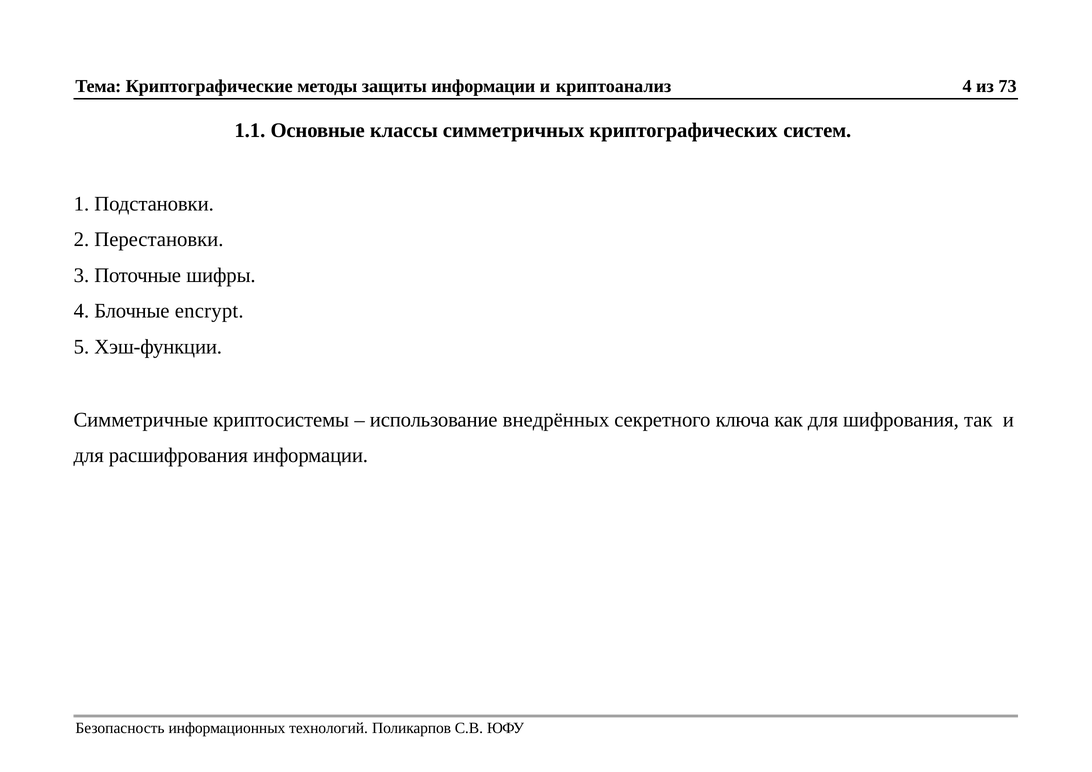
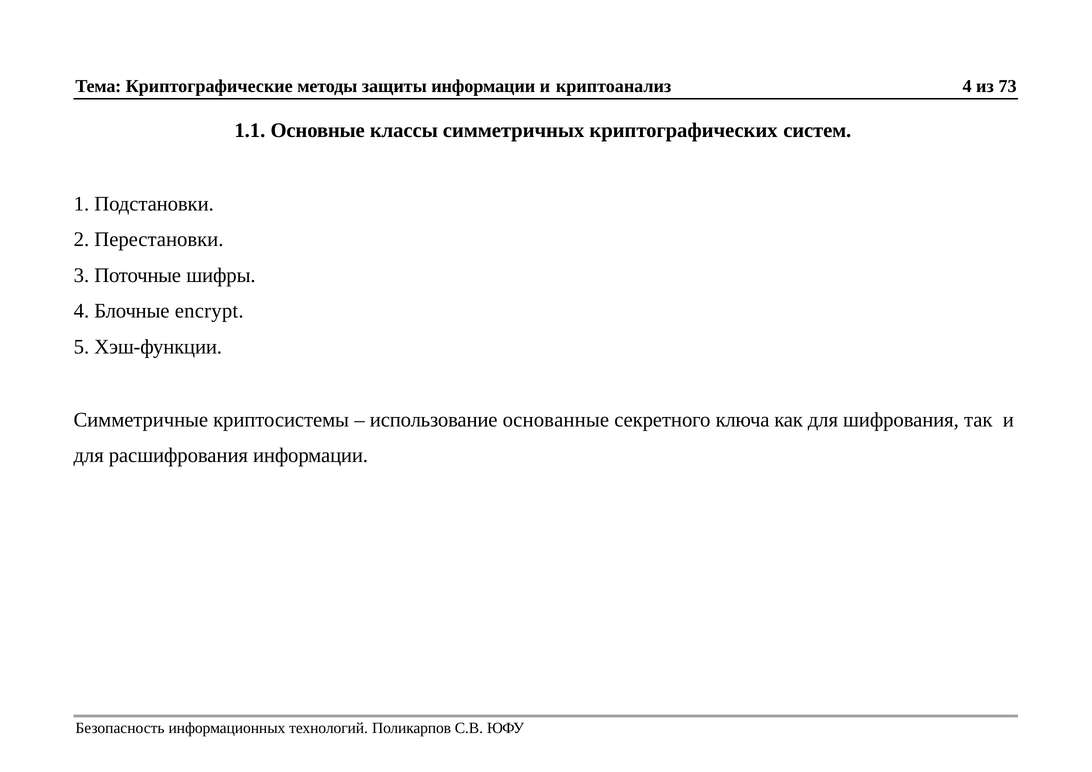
внедрённых: внедрённых -> основанные (556, 420)
